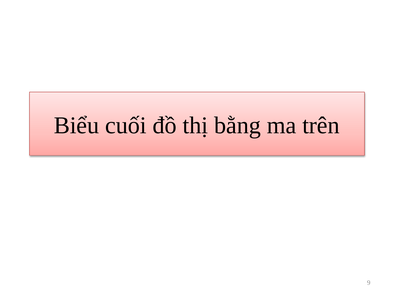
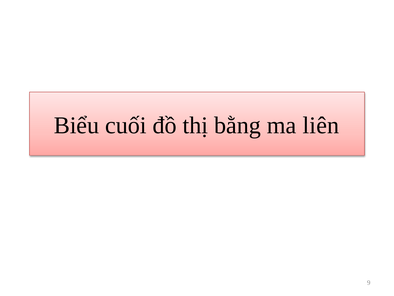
trên: trên -> liên (321, 125)
